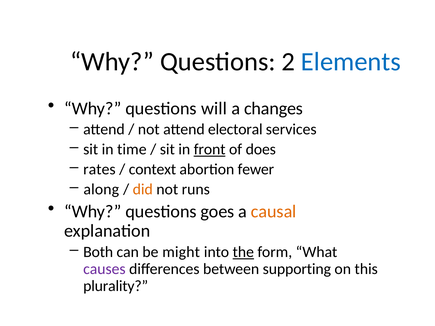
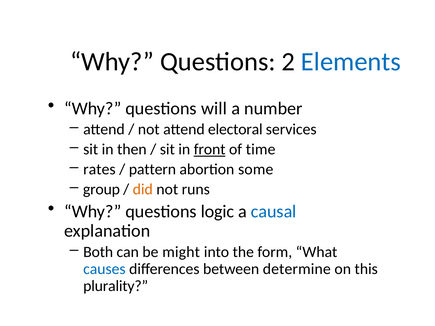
changes: changes -> number (273, 109)
time: time -> then (132, 150)
does: does -> time (261, 150)
context: context -> pattern (152, 170)
fewer: fewer -> some (256, 170)
along: along -> group (101, 190)
goes: goes -> logic (217, 212)
causal colour: orange -> blue (274, 212)
the underline: present -> none (243, 252)
causes colour: purple -> blue (104, 269)
supporting: supporting -> determine (297, 269)
